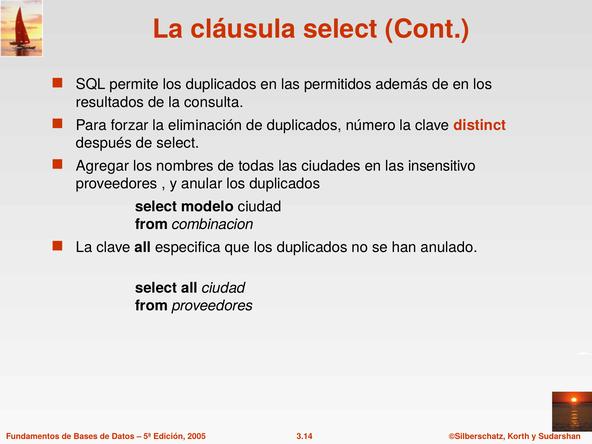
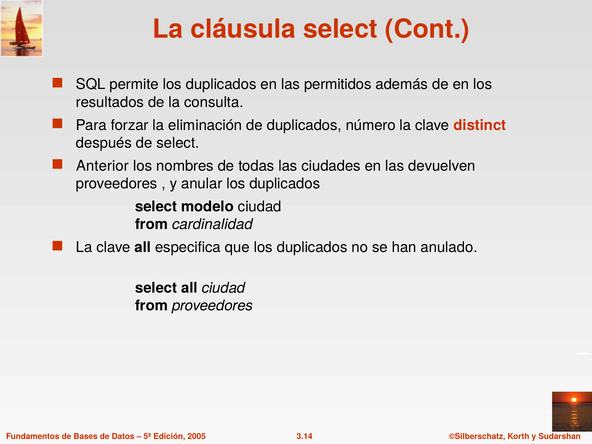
Agregar: Agregar -> Anterior (102, 166)
insensitivo: insensitivo -> devuelven (442, 166)
combinacion: combinacion -> cardinalidad (212, 224)
